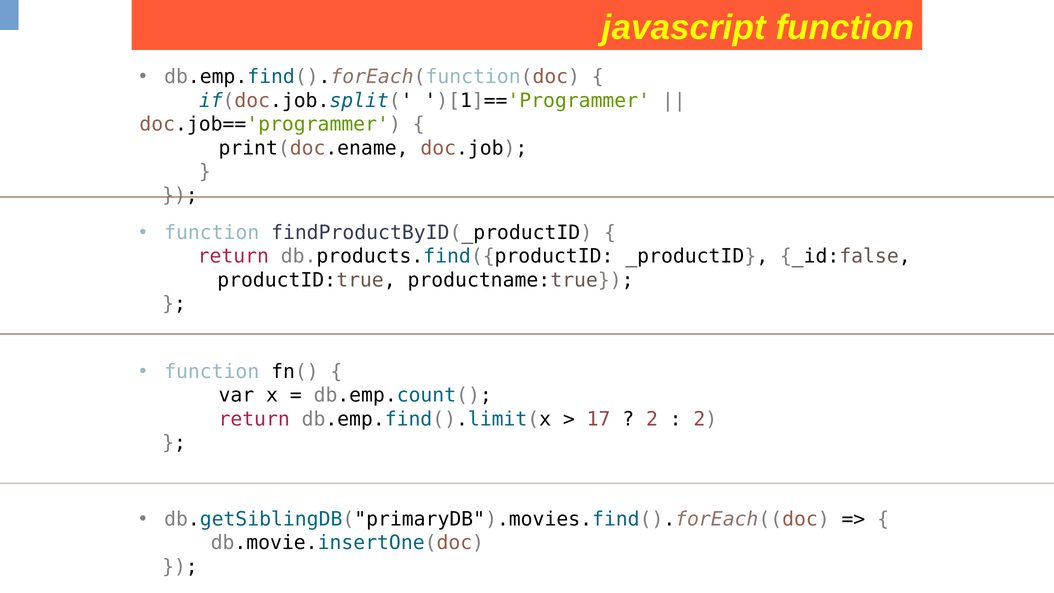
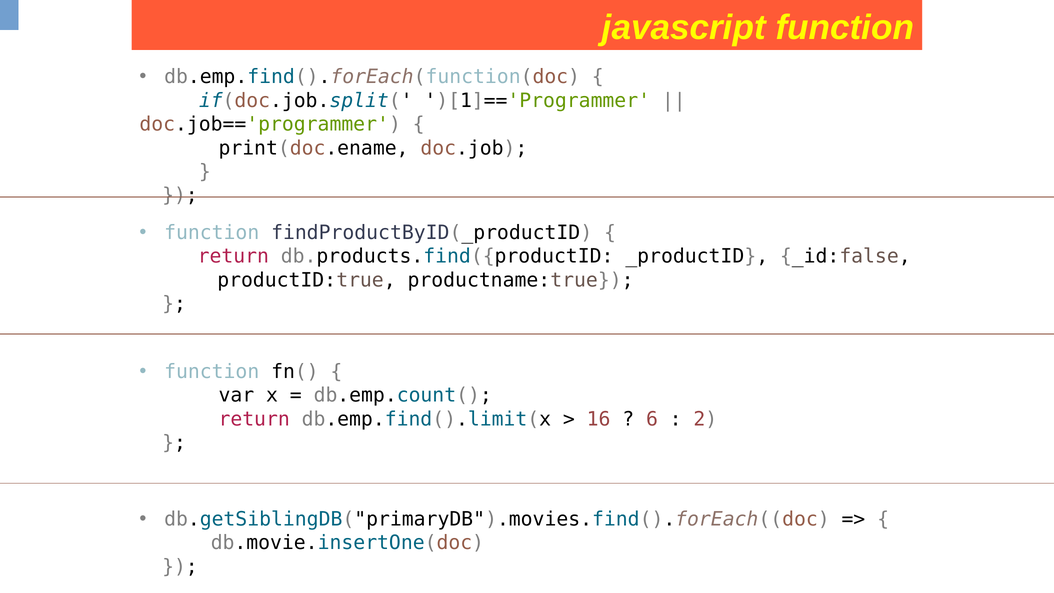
17: 17 -> 16 (599, 419)
2: 2 -> 6 (652, 419)
